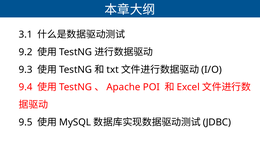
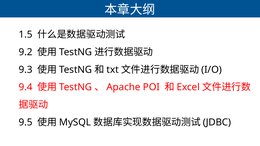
3.1: 3.1 -> 1.5 (26, 35)
